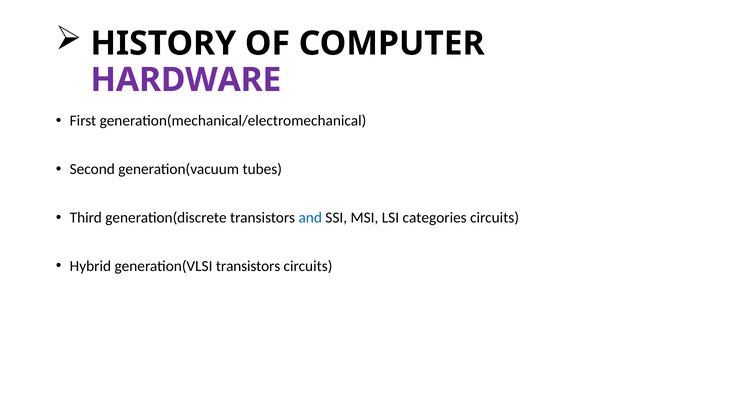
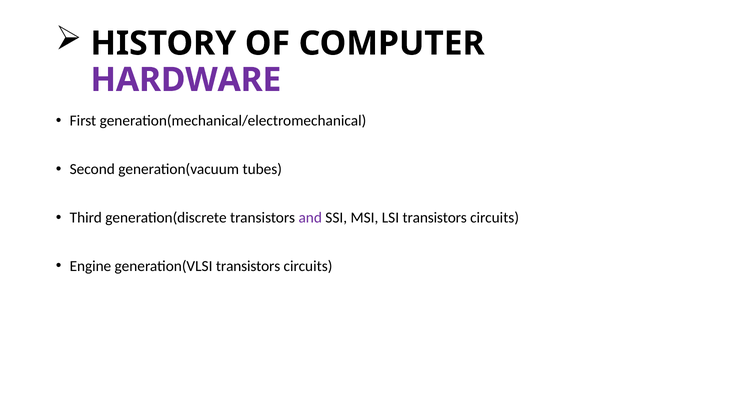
and colour: blue -> purple (310, 218)
LSI categories: categories -> transistors (435, 218)
Hybrid: Hybrid -> Engine (90, 266)
